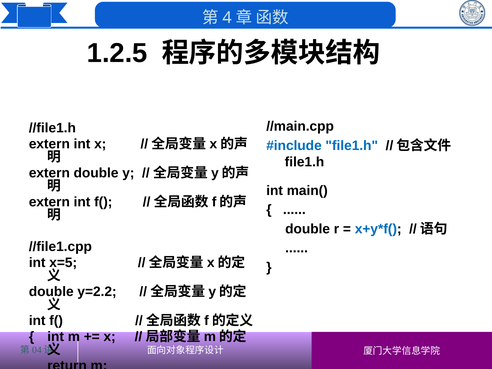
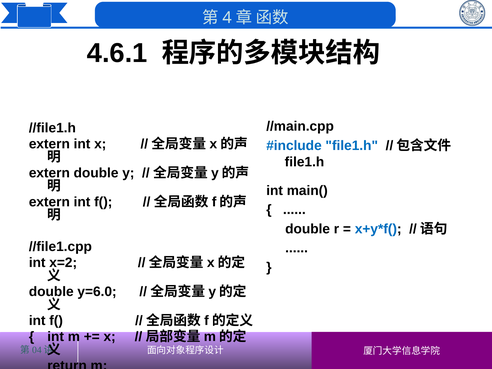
1.2.5: 1.2.5 -> 4.6.1 (117, 53)
x=5: x=5 -> x=2 (63, 263)
y=2.2: y=2.2 -> y=6.0 (97, 292)
